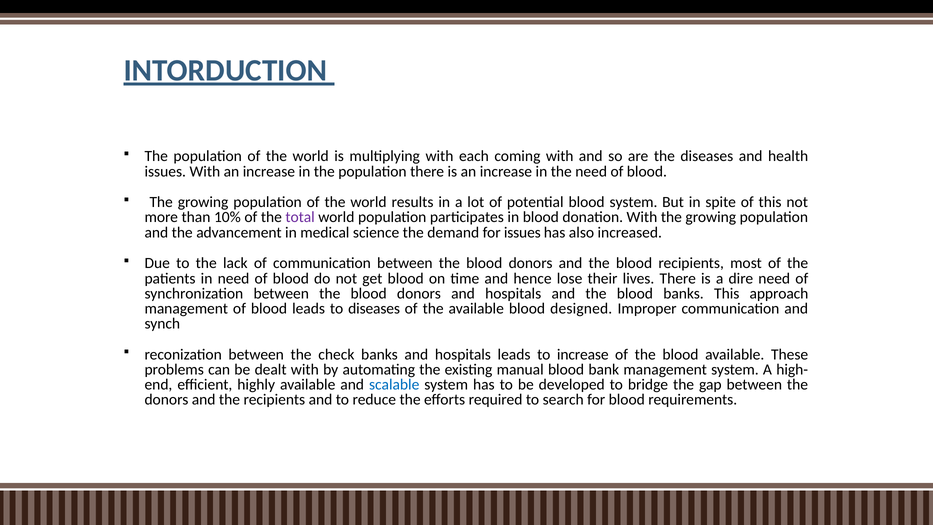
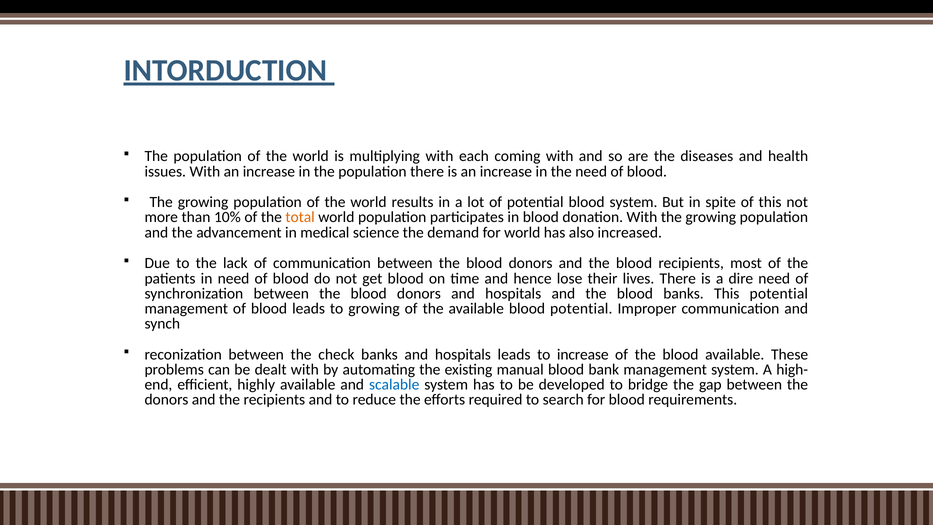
total colour: purple -> orange (300, 217)
for issues: issues -> world (522, 232)
This approach: approach -> potential (779, 293)
to diseases: diseases -> growing (374, 309)
blood designed: designed -> potential (581, 309)
